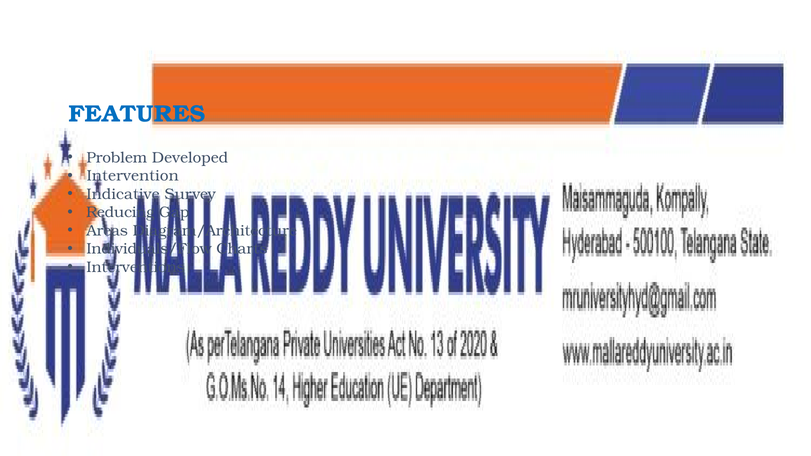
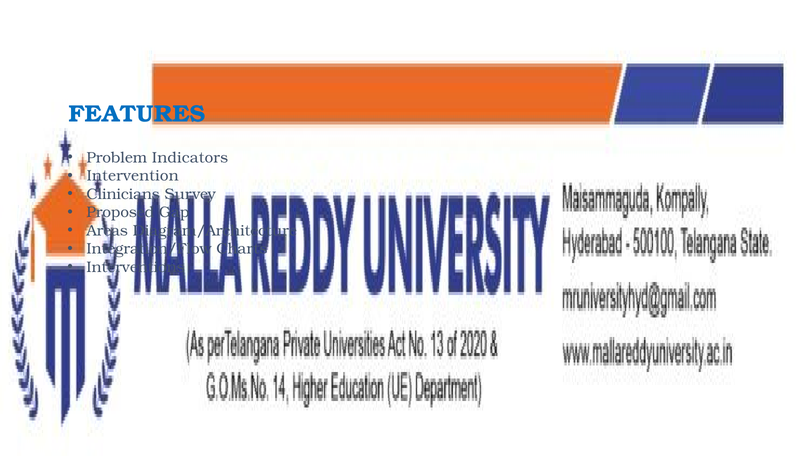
Developed: Developed -> Indicators (190, 158)
Indicative: Indicative -> Clinicians (123, 194)
Reducing: Reducing -> Proposed (120, 213)
Individuals/Flow: Individuals/Flow -> Integration/Flow (149, 249)
